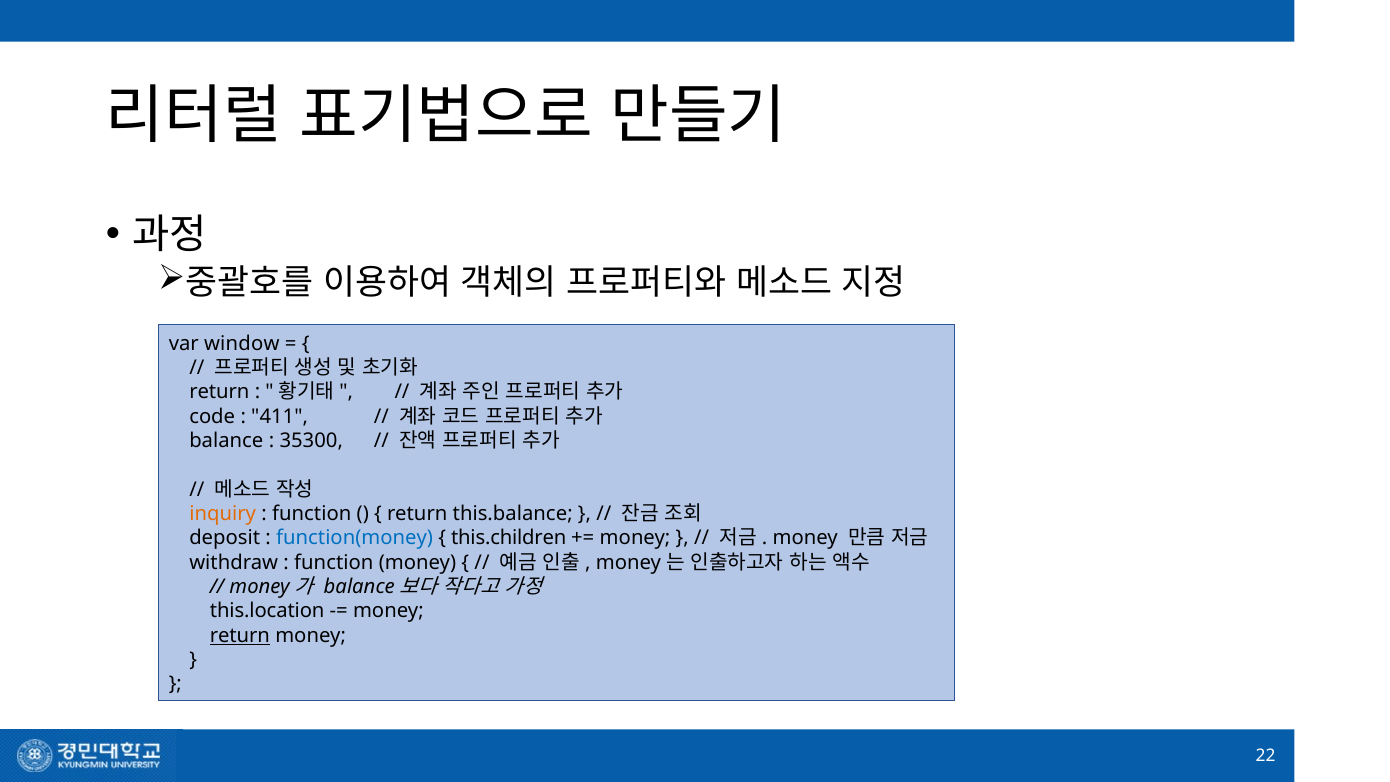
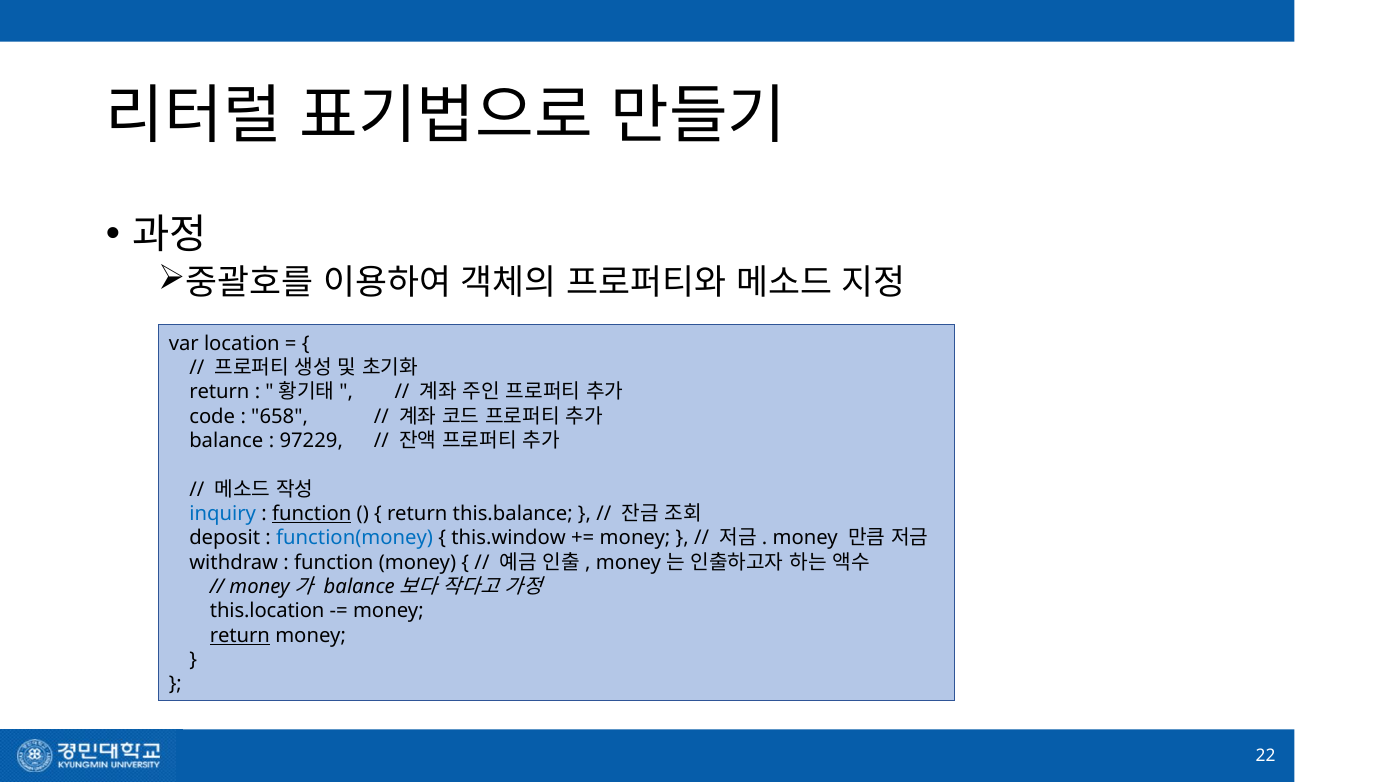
window: window -> location (242, 343)
411: 411 -> 658 (280, 416)
35300: 35300 -> 97229 (311, 441)
inquiry colour: orange -> blue (223, 514)
function underline: none -> present (312, 514)
this.children: this.children -> this.window (509, 538)
